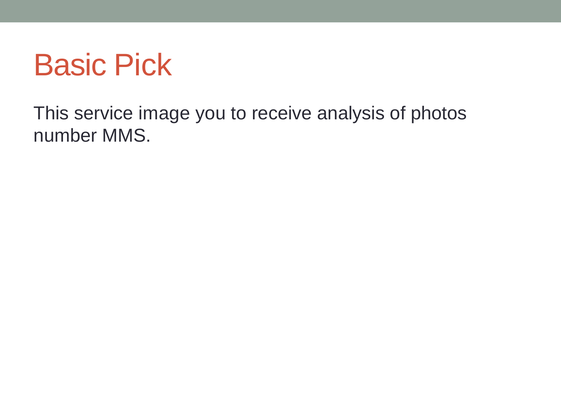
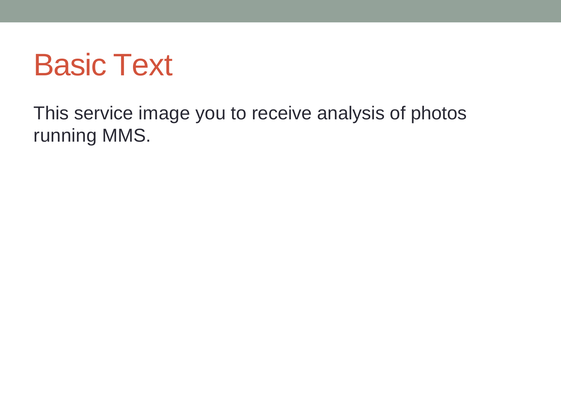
Pick: Pick -> Text (143, 65)
number: number -> running (65, 136)
